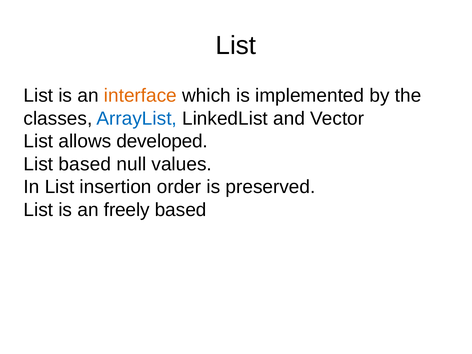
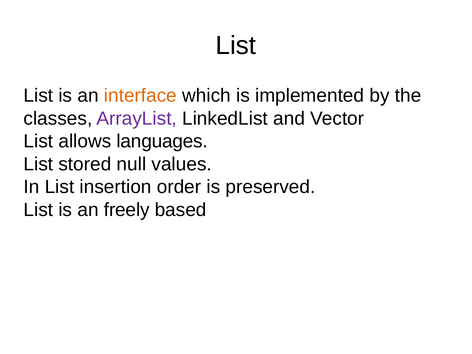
ArrayList colour: blue -> purple (137, 118)
developed: developed -> languages (162, 141)
List based: based -> stored (85, 164)
